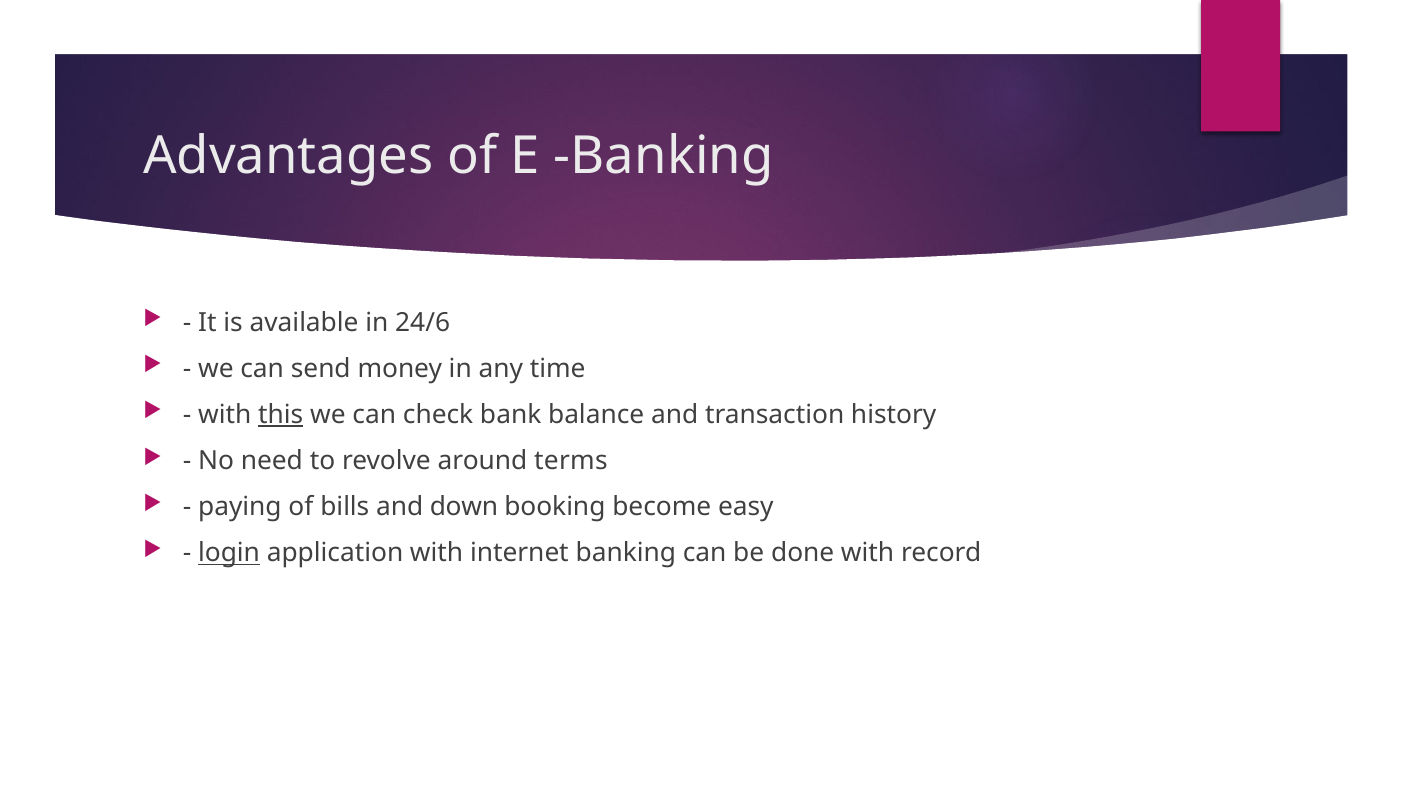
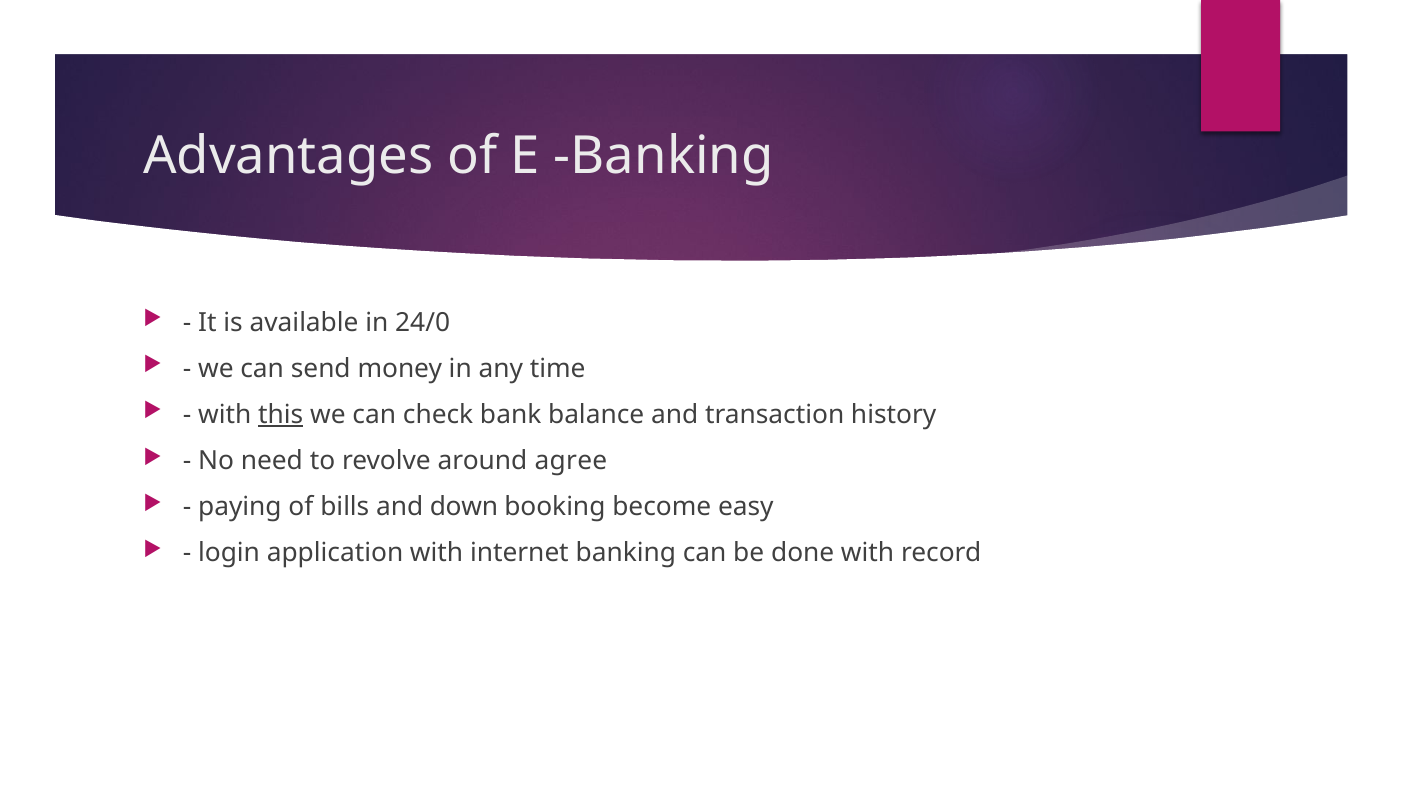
24/6: 24/6 -> 24/0 (423, 322)
terms: terms -> agree (571, 461)
login underline: present -> none (229, 553)
